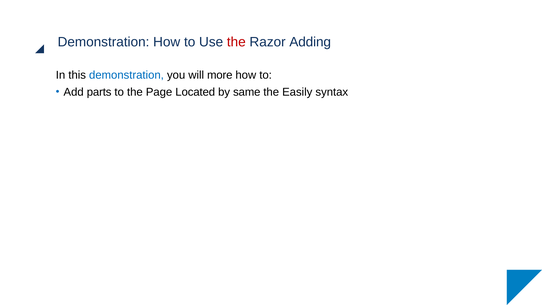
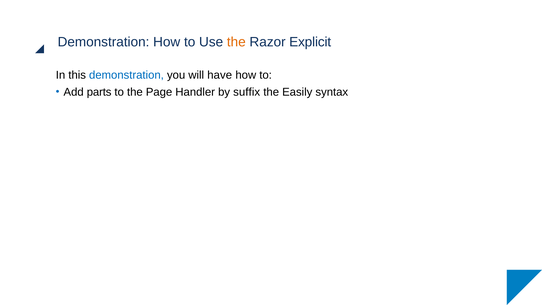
the colour: red -> orange (236, 42)
Adding: Adding -> Explicit (310, 42)
more: more -> have (220, 75)
Located: Located -> Handler (195, 92)
same: same -> suffix (247, 92)
